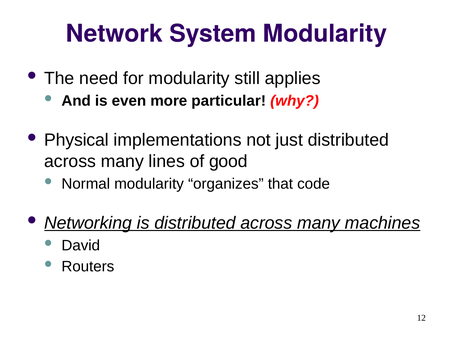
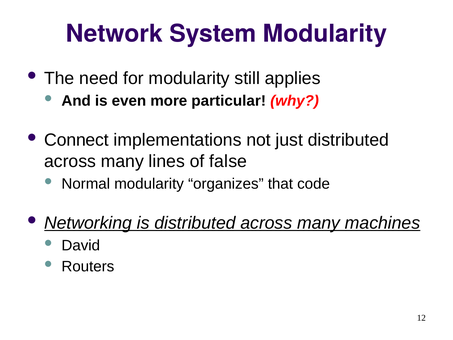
Physical: Physical -> Connect (77, 140)
good: good -> false (228, 161)
